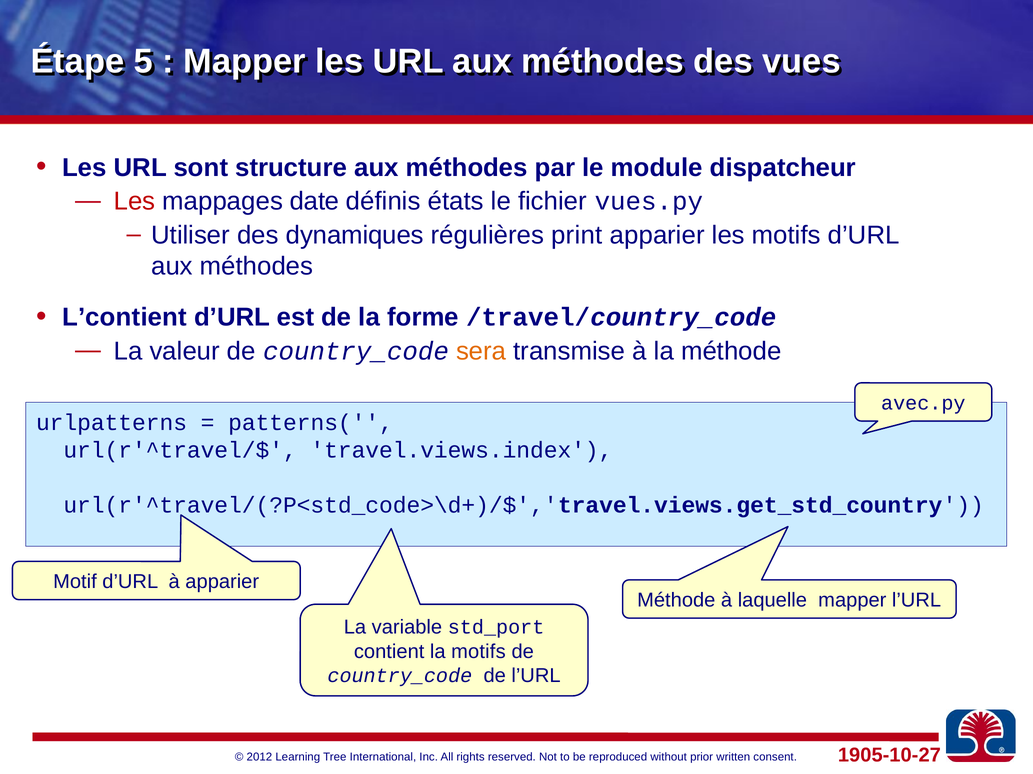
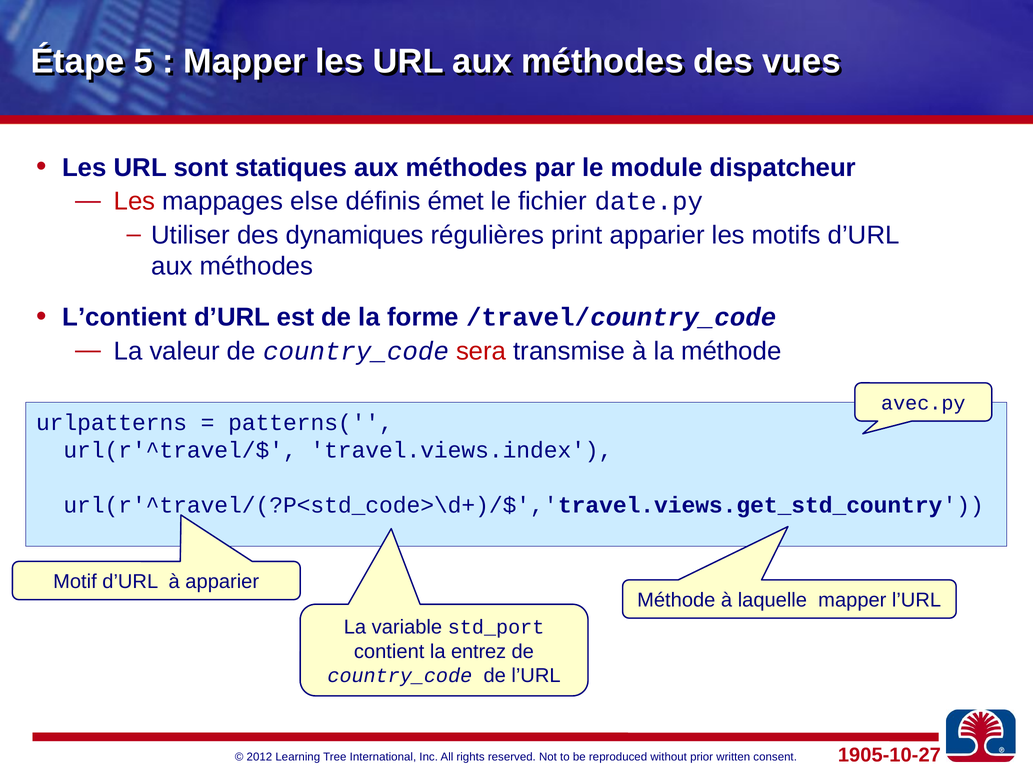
structure: structure -> statiques (291, 168)
date: date -> else (314, 202)
états: états -> émet (456, 202)
vues.py: vues.py -> date.py (649, 202)
sera colour: orange -> red (481, 351)
la motifs: motifs -> entrez (479, 652)
